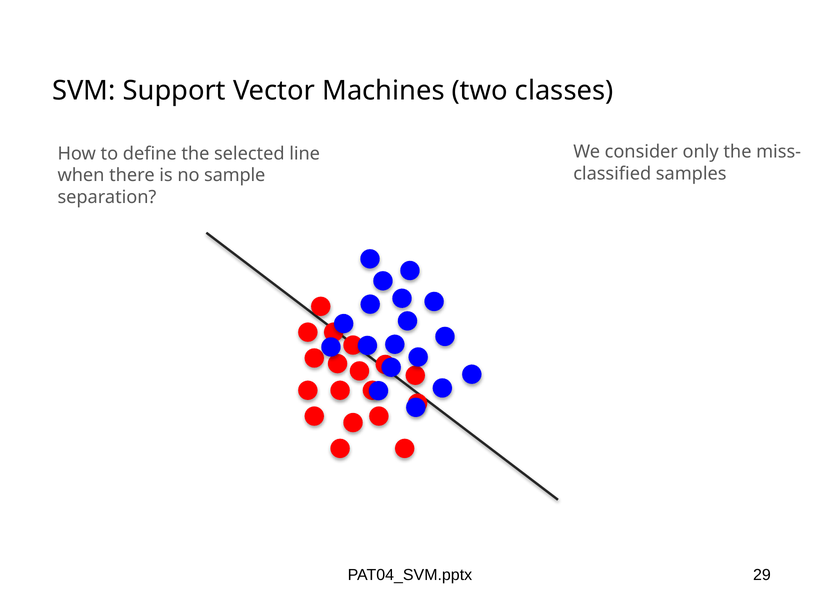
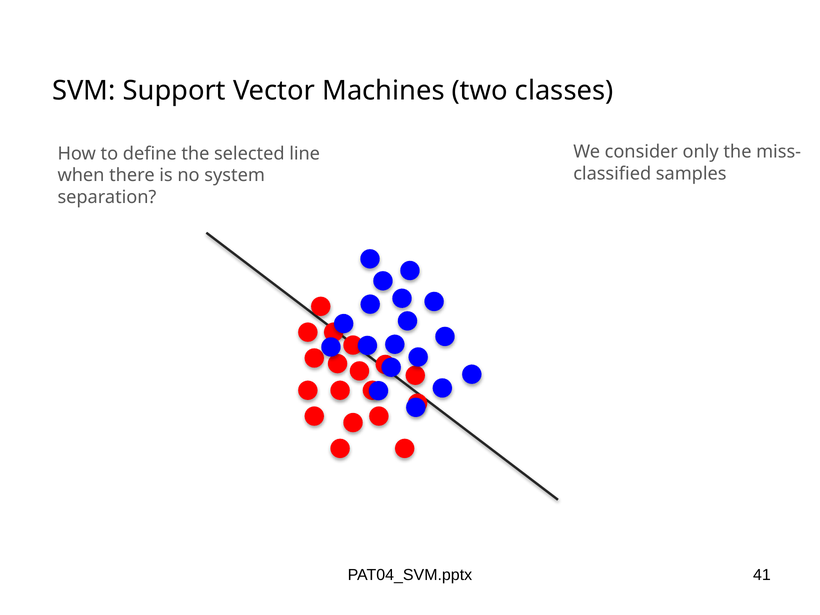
sample: sample -> system (235, 175)
29: 29 -> 41 (762, 575)
